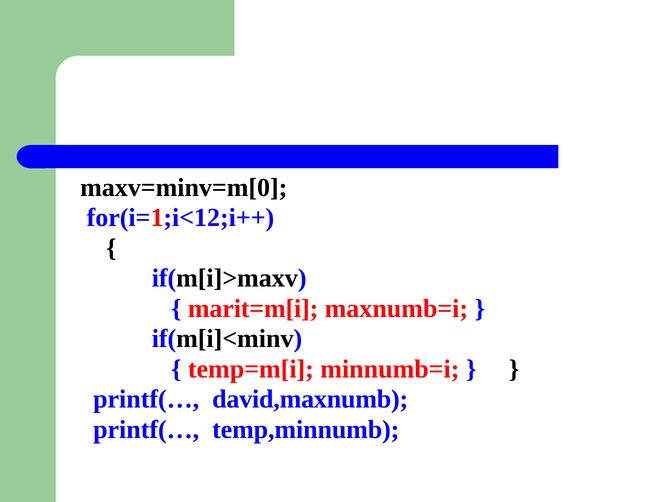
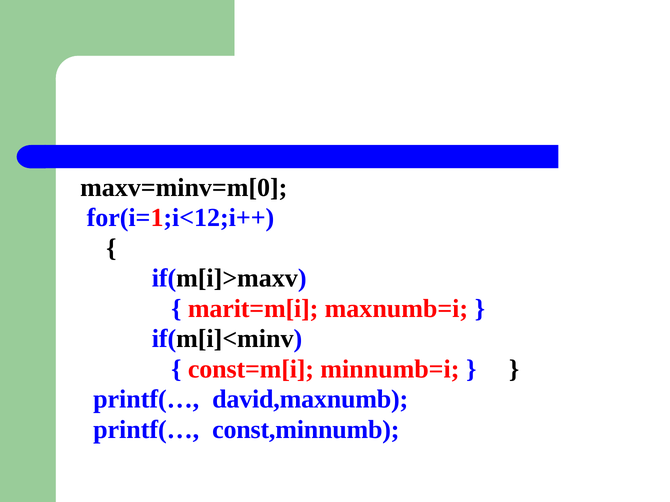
temp=m[i: temp=m[i -> const=m[i (251, 369)
temp,minnumb: temp,minnumb -> const,minnumb (306, 430)
